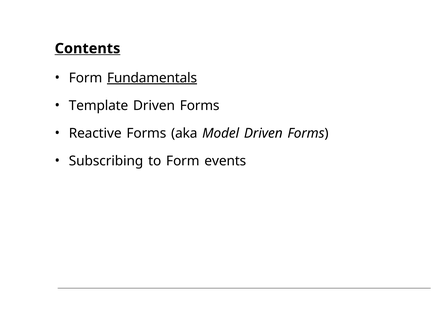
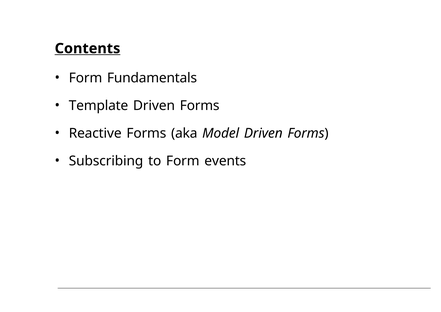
Fundamentals underline: present -> none (152, 78)
